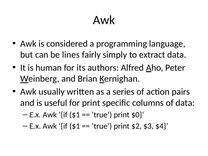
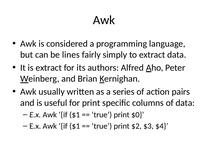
is human: human -> extract (49, 68)
